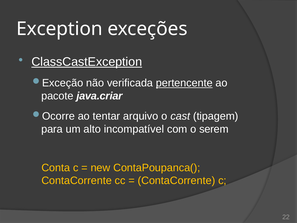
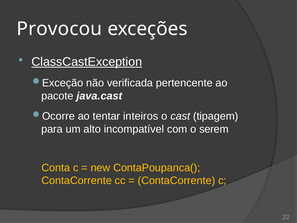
Exception: Exception -> Provocou (59, 29)
pertencente underline: present -> none (184, 83)
java.criar: java.criar -> java.cast (99, 96)
arquivo: arquivo -> inteiros (141, 116)
